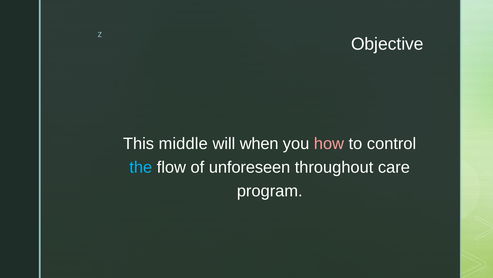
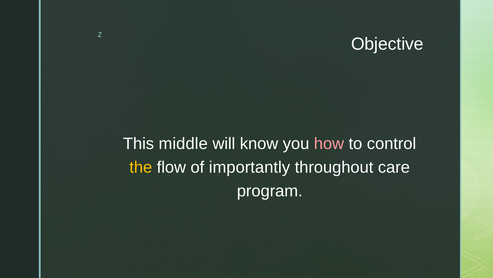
when: when -> know (259, 143)
the colour: light blue -> yellow (141, 167)
unforeseen: unforeseen -> importantly (249, 167)
